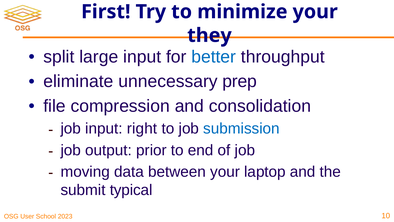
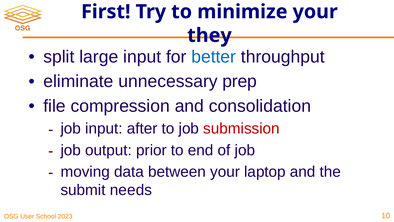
right: right -> after (142, 128)
submission colour: blue -> red (241, 128)
typical: typical -> needs (131, 190)
